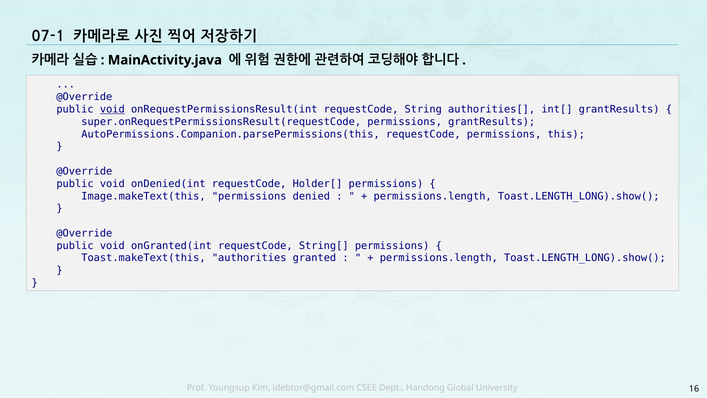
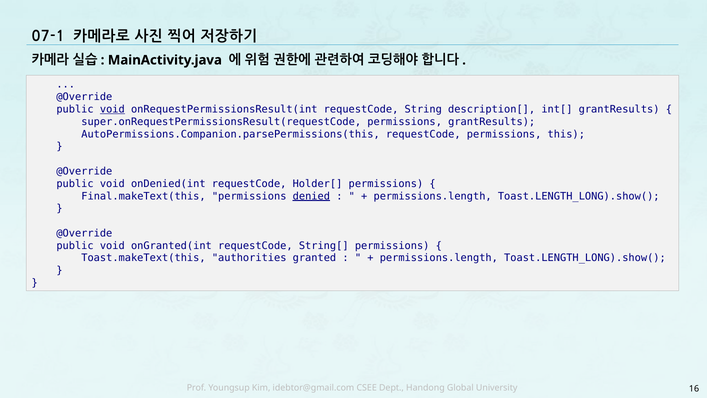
authorities[: authorities[ -> description[ (492, 109)
Image.makeText(this: Image.makeText(this -> Final.makeText(this (143, 196)
denied underline: none -> present (311, 196)
